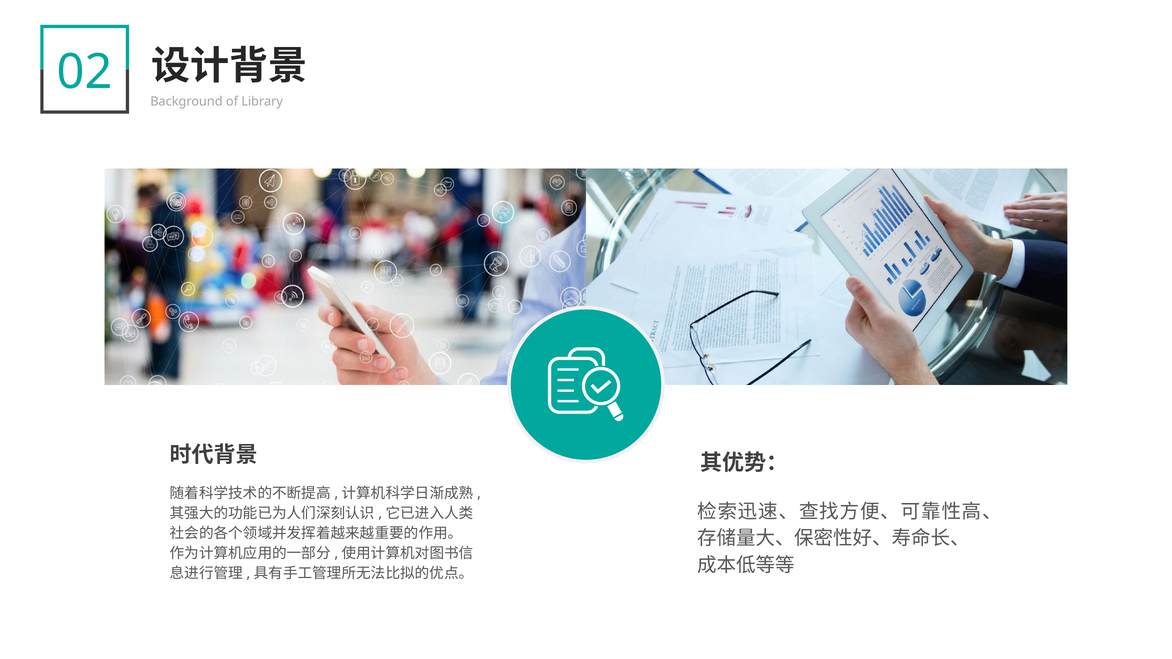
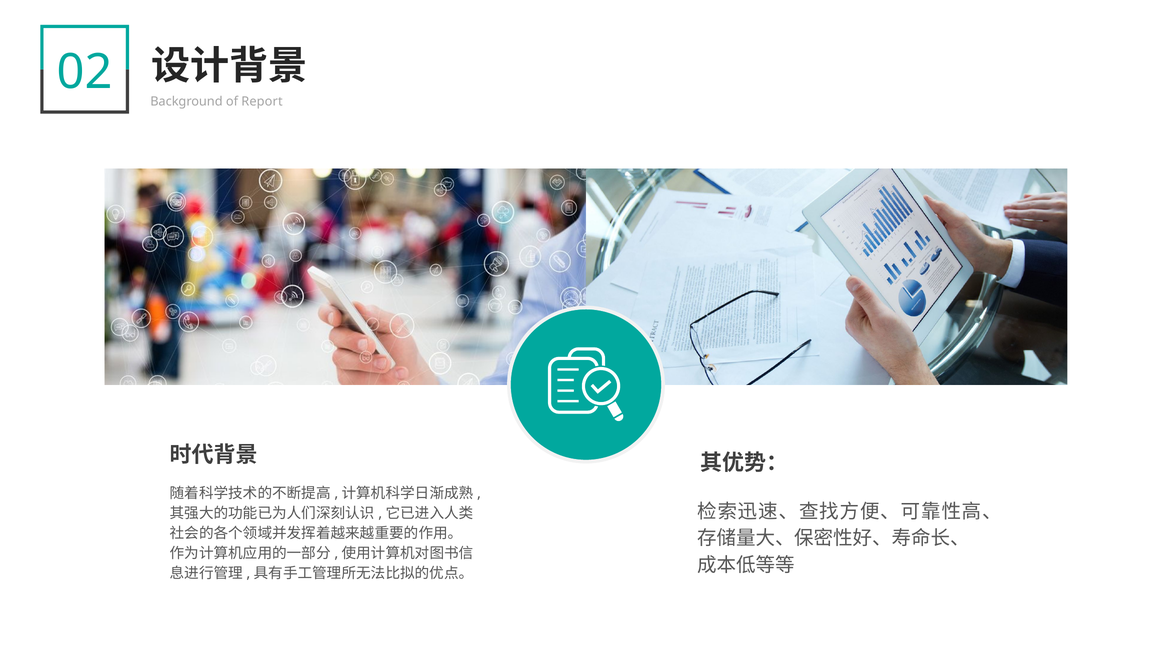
Library: Library -> Report (262, 101)
